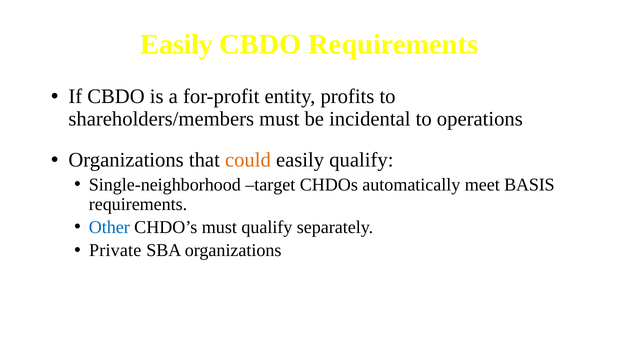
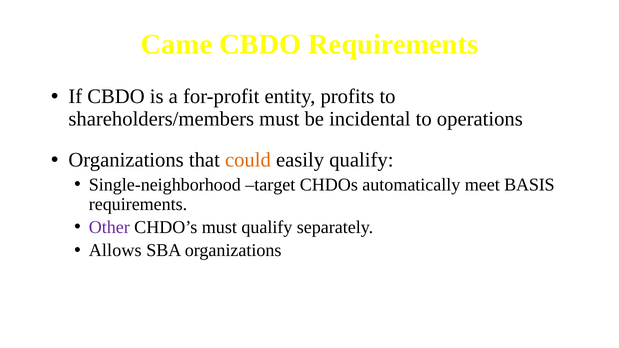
Easily: Easily -> Came (177, 45)
Other colour: blue -> purple (109, 227)
Private: Private -> Allows (115, 250)
